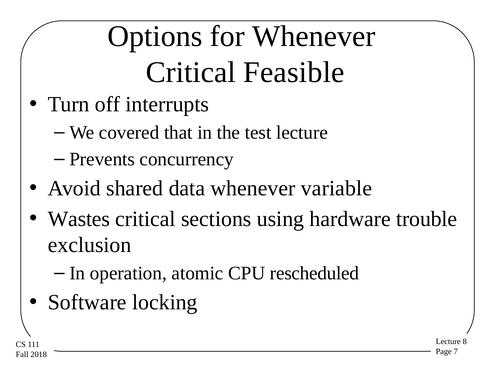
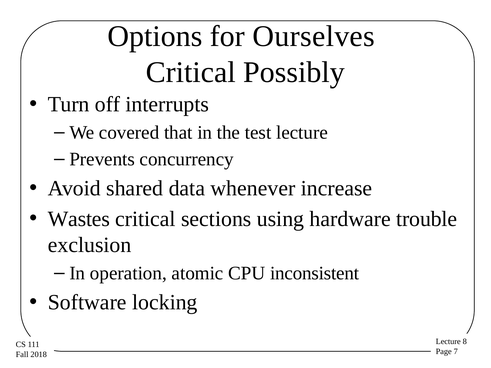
for Whenever: Whenever -> Ourselves (314, 36)
Feasible: Feasible -> Possibly (294, 72)
variable: variable -> increase (337, 188)
rescheduled: rescheduled -> inconsistent (315, 273)
